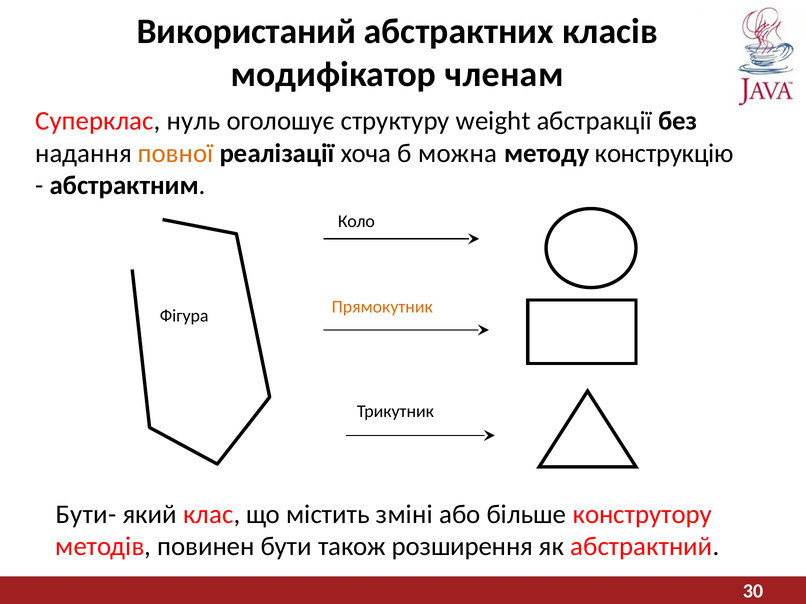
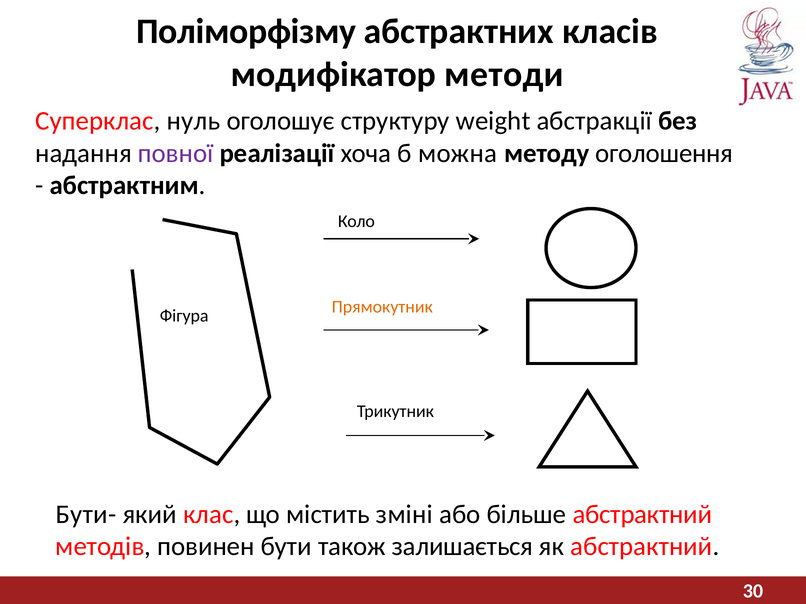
Використаний: Використаний -> Поліморфізму (246, 31)
членам: членам -> методи (504, 74)
повної colour: orange -> purple (176, 153)
конструкцію: конструкцію -> оголошення (664, 153)
більше конструтору: конструтору -> абстрактний (642, 515)
розширення: розширення -> залишається (463, 547)
